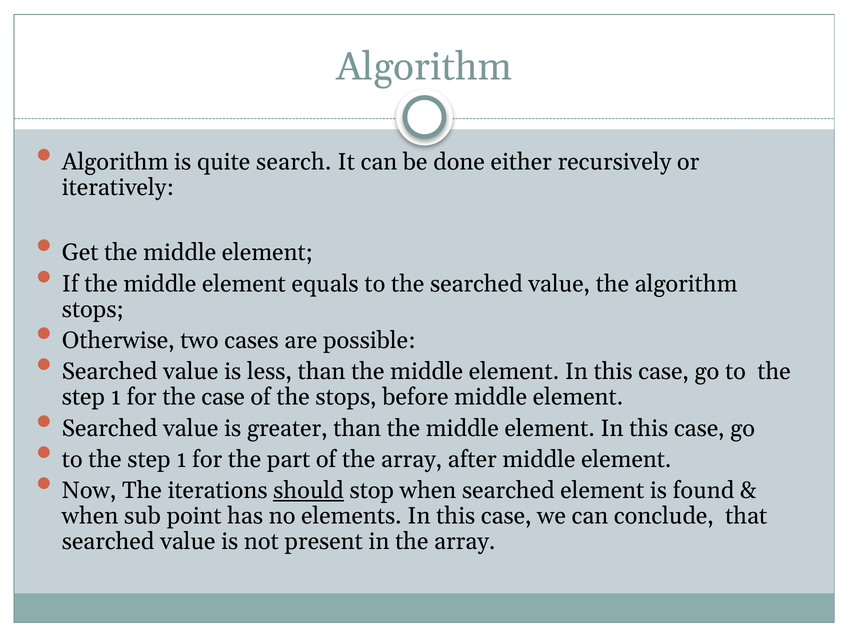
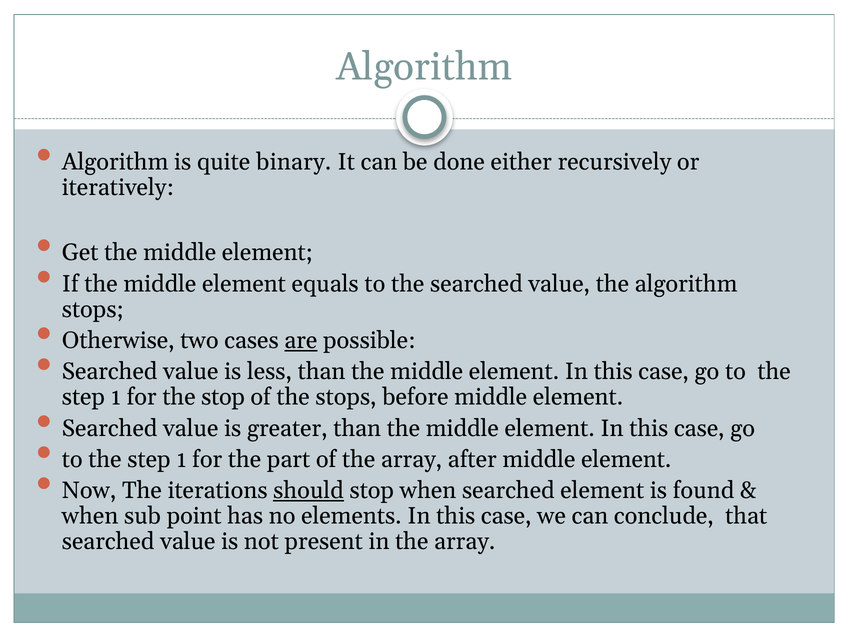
search: search -> binary (294, 162)
are underline: none -> present (301, 340)
the case: case -> stop (223, 397)
